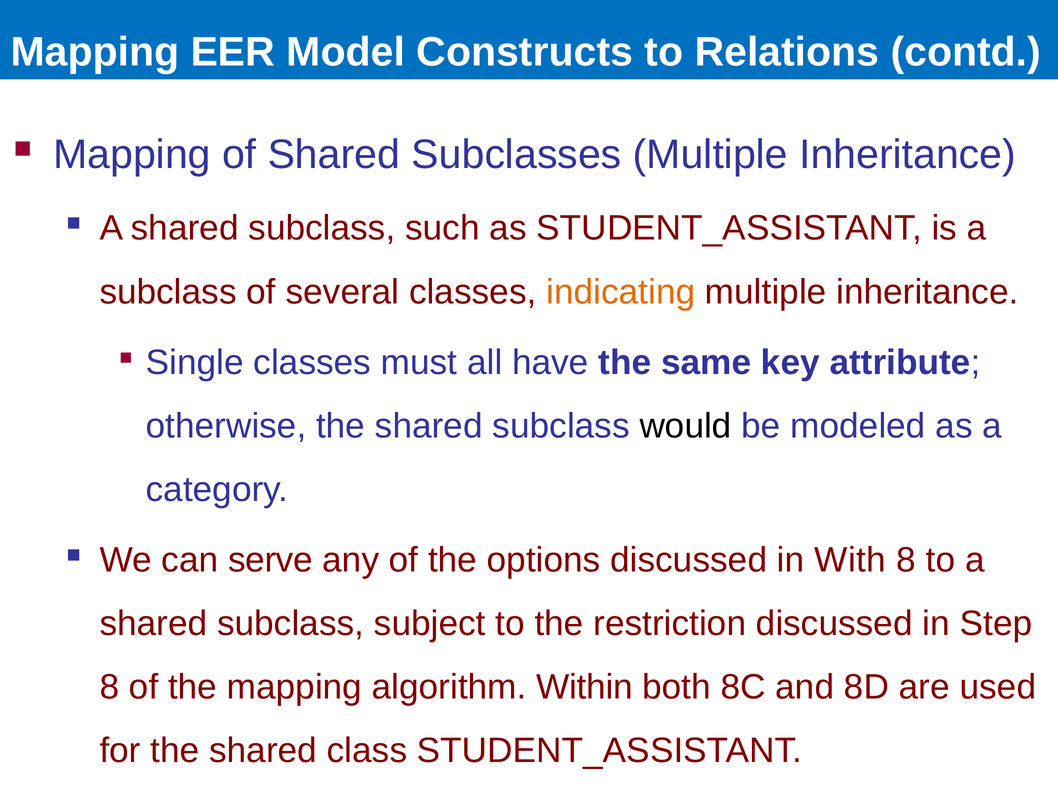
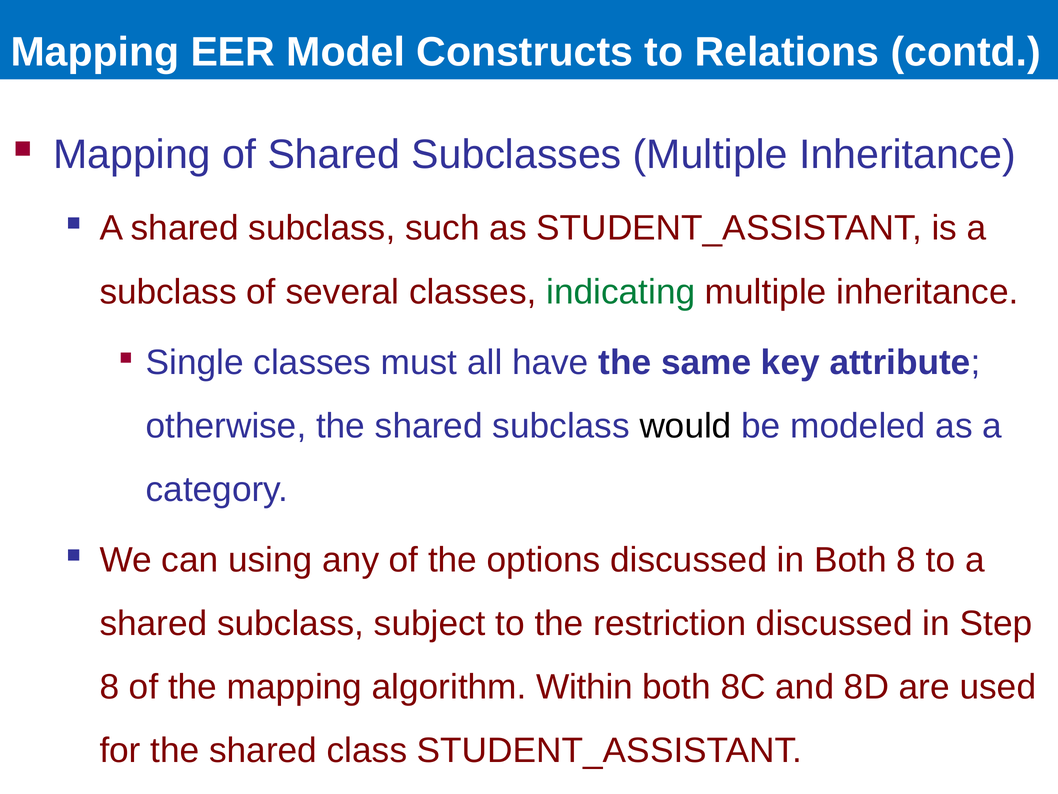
indicating colour: orange -> green (621, 292)
serve: serve -> using (270, 560)
in With: With -> Both (850, 560)
